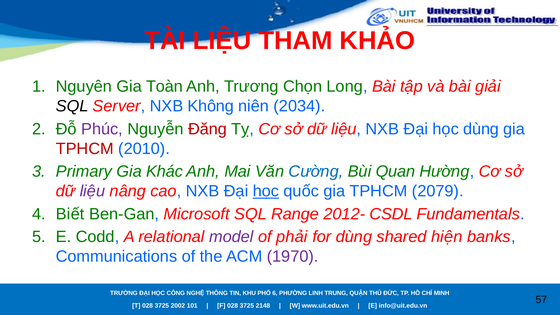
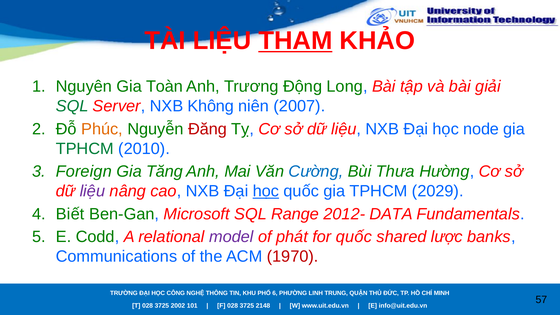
THAM underline: none -> present (295, 41)
Chọn: Chọn -> Động (303, 87)
SQL colour: black -> green (72, 106)
2034: 2034 -> 2007 (299, 106)
Phúc colour: purple -> orange (102, 129)
học dùng: dùng -> node (481, 129)
TPHCM colour: red -> green (85, 149)
Primary: Primary -> Foreign (84, 172)
Khác: Khác -> Tăng (164, 172)
Quan: Quan -> Thưa (395, 172)
2079: 2079 -> 2029 (438, 191)
CSDL: CSDL -> DATA (391, 214)
phải: phải -> phát (292, 237)
for dùng: dùng -> quốc (354, 237)
hiện: hiện -> lược (447, 237)
1970 colour: purple -> red (293, 257)
